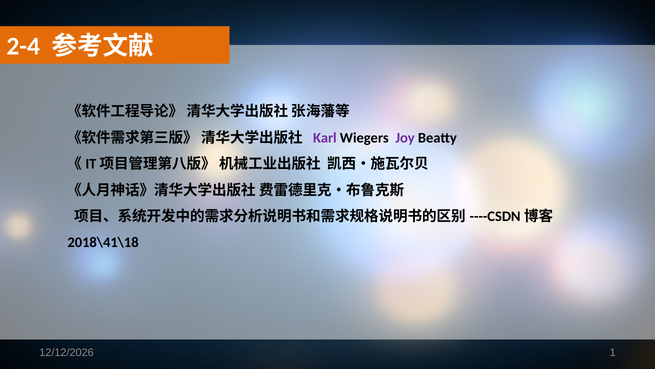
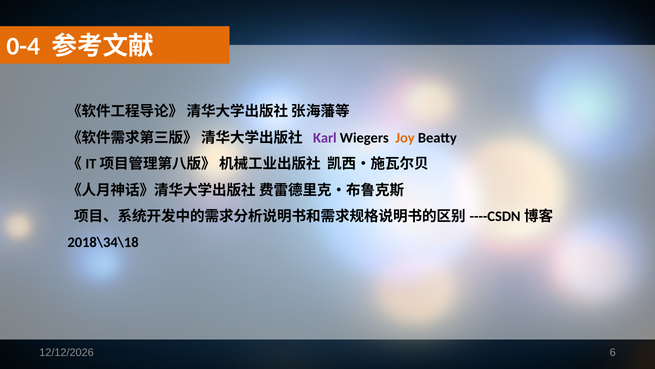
2-4: 2-4 -> 0-4 (23, 46)
Joy colour: purple -> orange (405, 138)
2018\41\18: 2018\41\18 -> 2018\34\18 (103, 242)
1: 1 -> 6 (613, 352)
